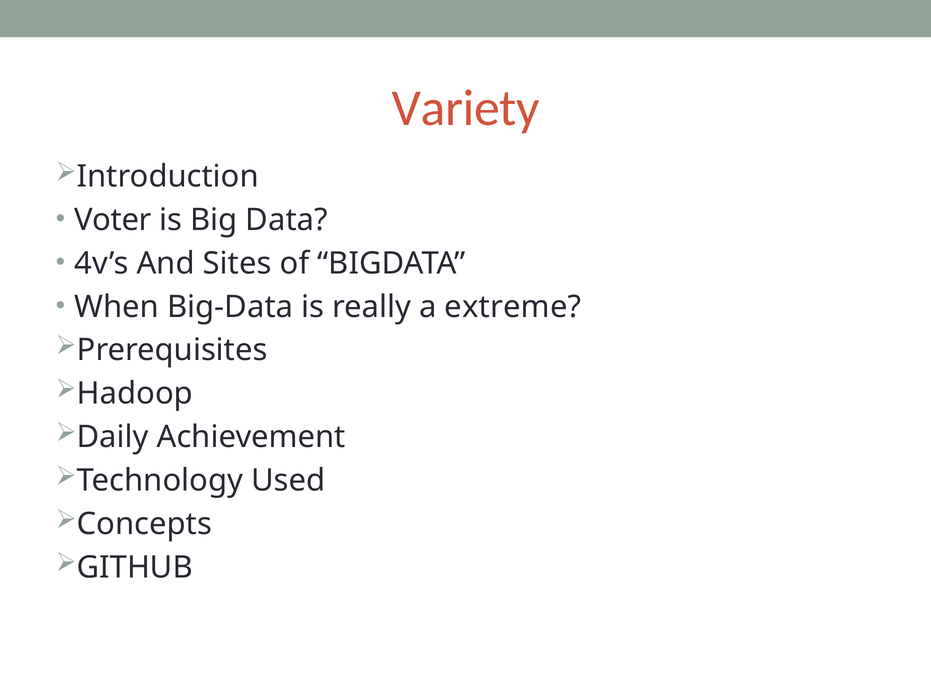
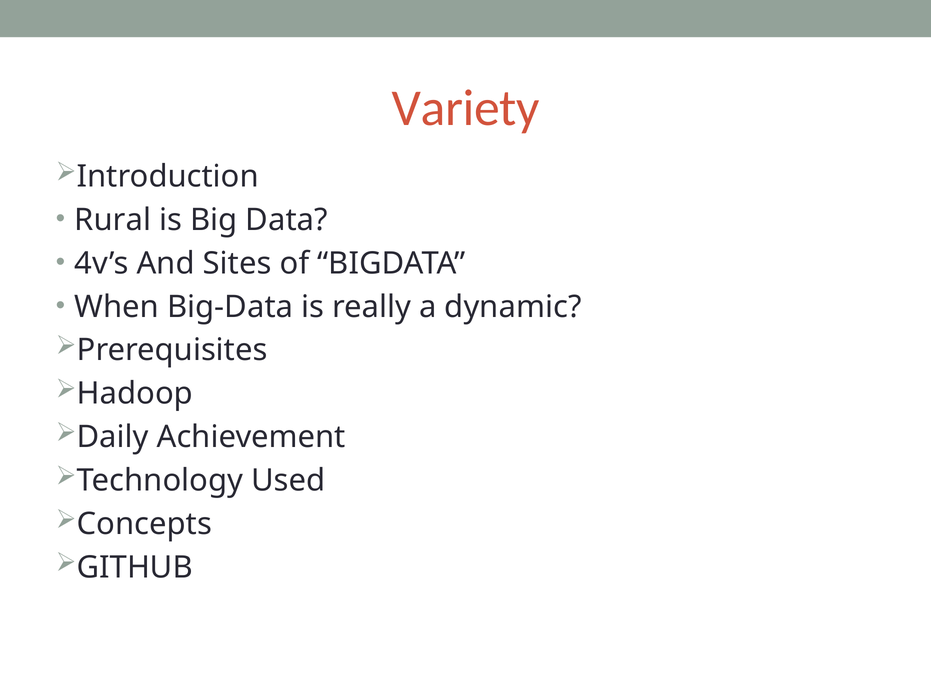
Voter: Voter -> Rural (113, 220)
extreme: extreme -> dynamic (513, 307)
